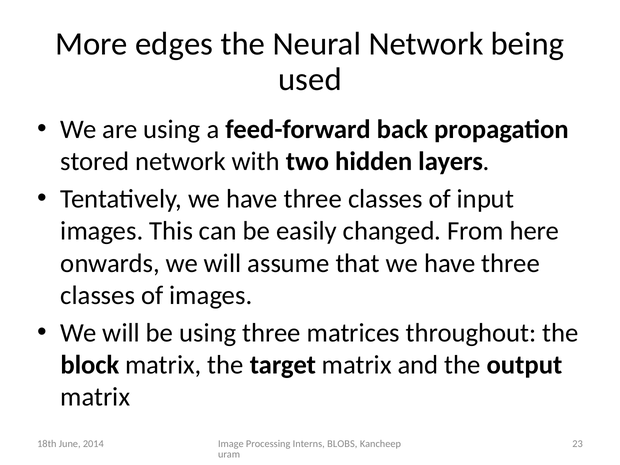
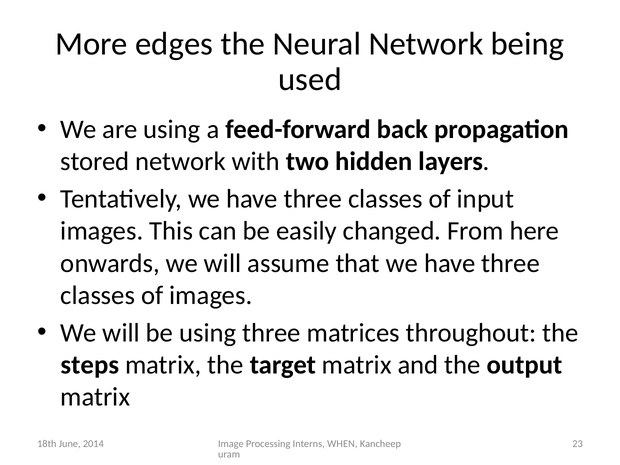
block: block -> steps (90, 365)
BLOBS: BLOBS -> WHEN (342, 444)
